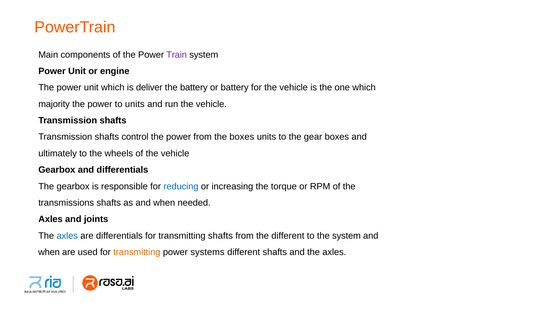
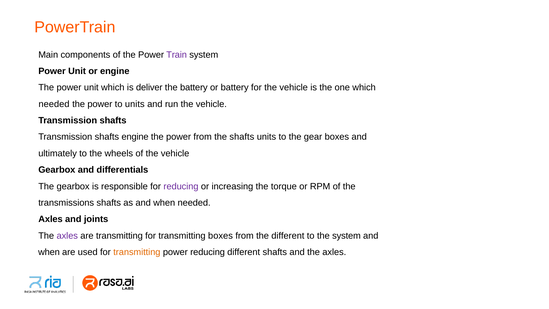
majority: majority -> needed (54, 104)
shafts control: control -> engine (135, 137)
the boxes: boxes -> shafts (242, 137)
reducing colour: blue -> purple (181, 186)
axles colour: blue -> purple (67, 236)
are differentials: differentials -> transmitting (119, 236)
transmitting shafts: shafts -> boxes (220, 236)
power systems: systems -> reducing (208, 252)
